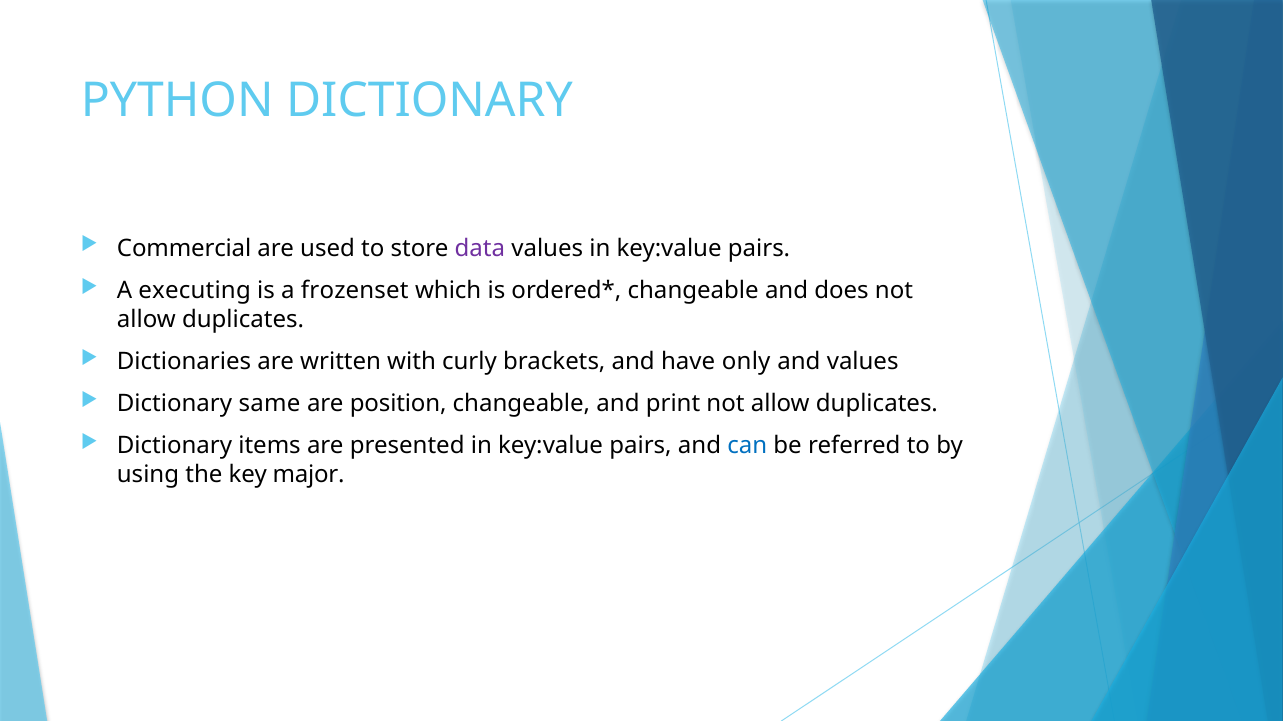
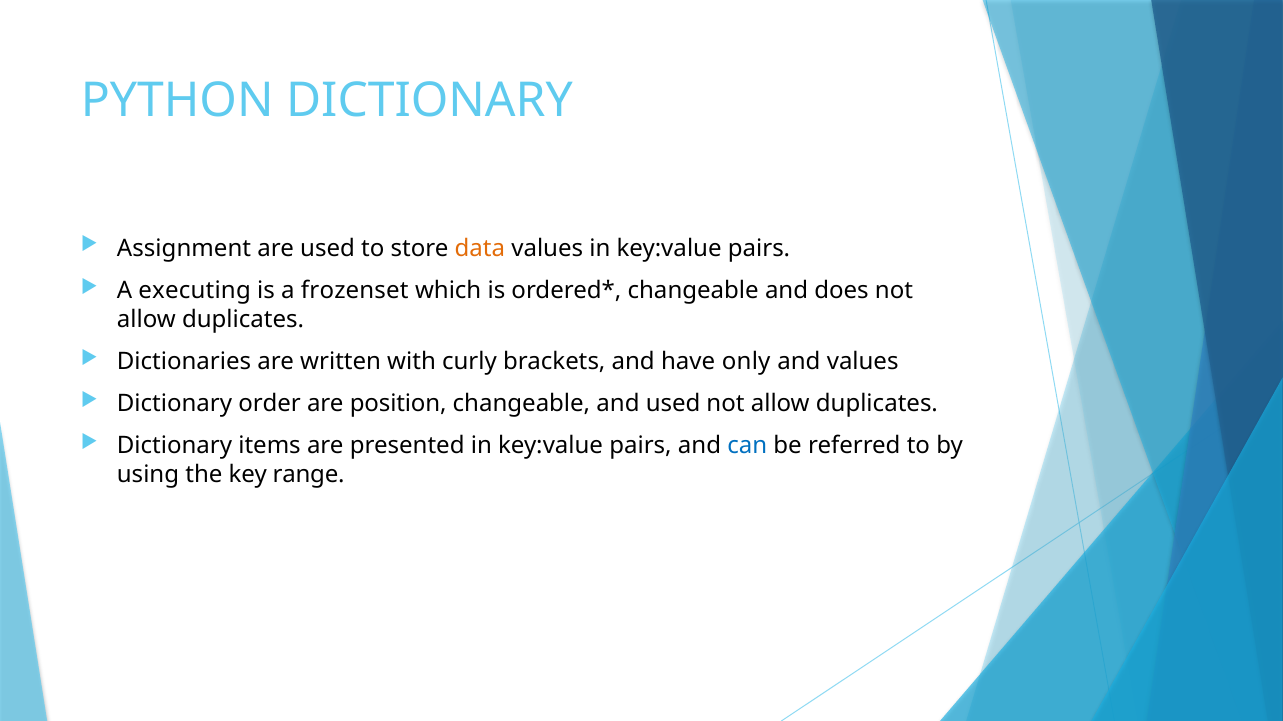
Commercial: Commercial -> Assignment (184, 248)
data colour: purple -> orange (480, 248)
same: same -> order (270, 404)
and print: print -> used (673, 404)
major: major -> range (309, 475)
